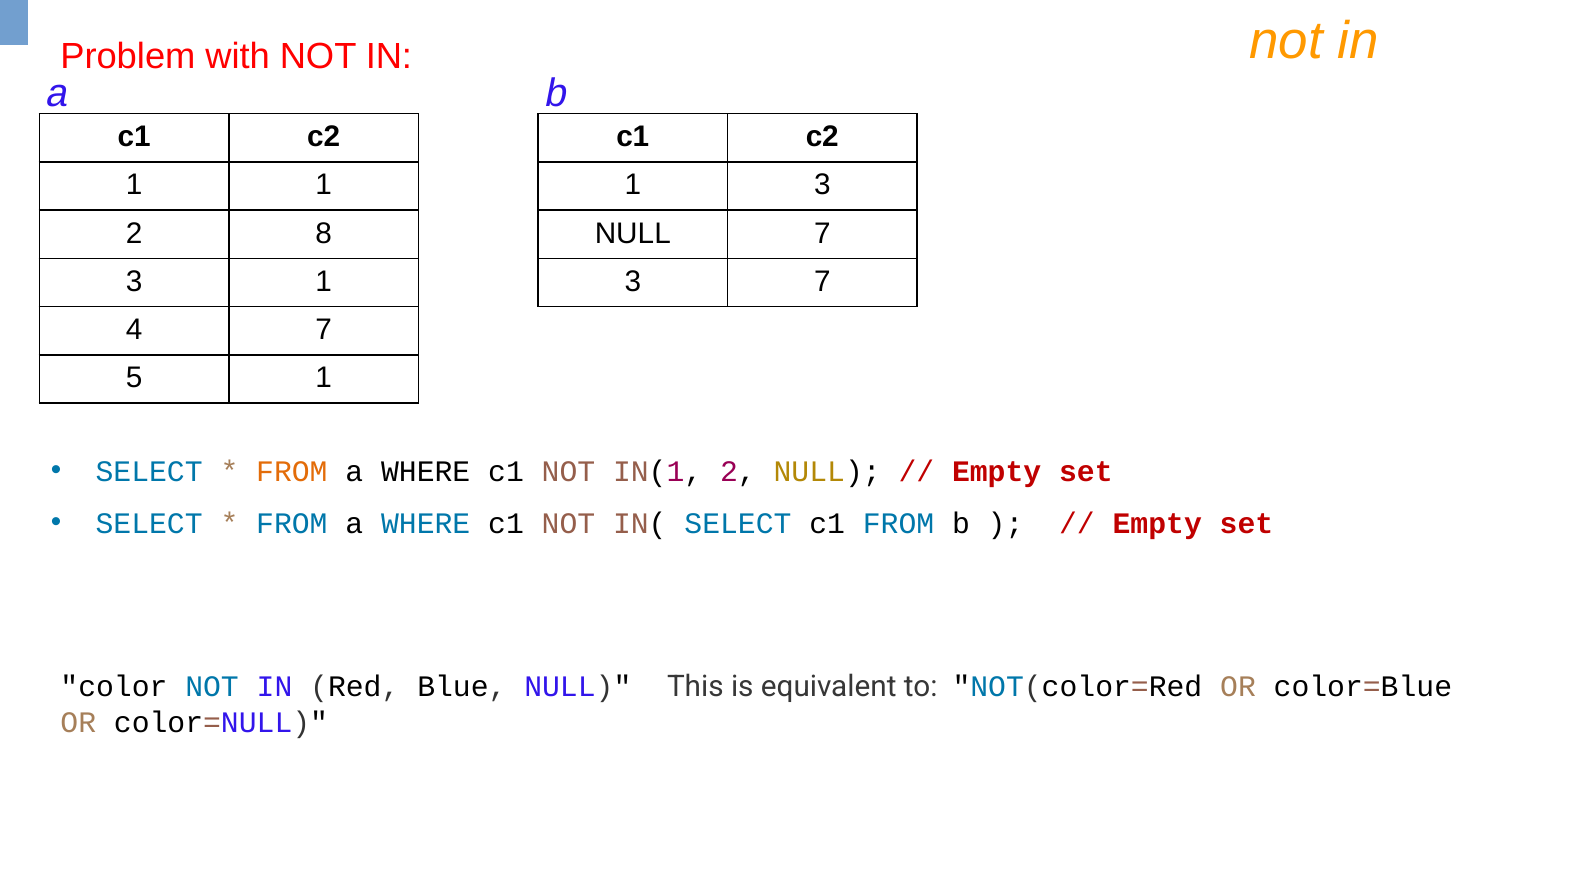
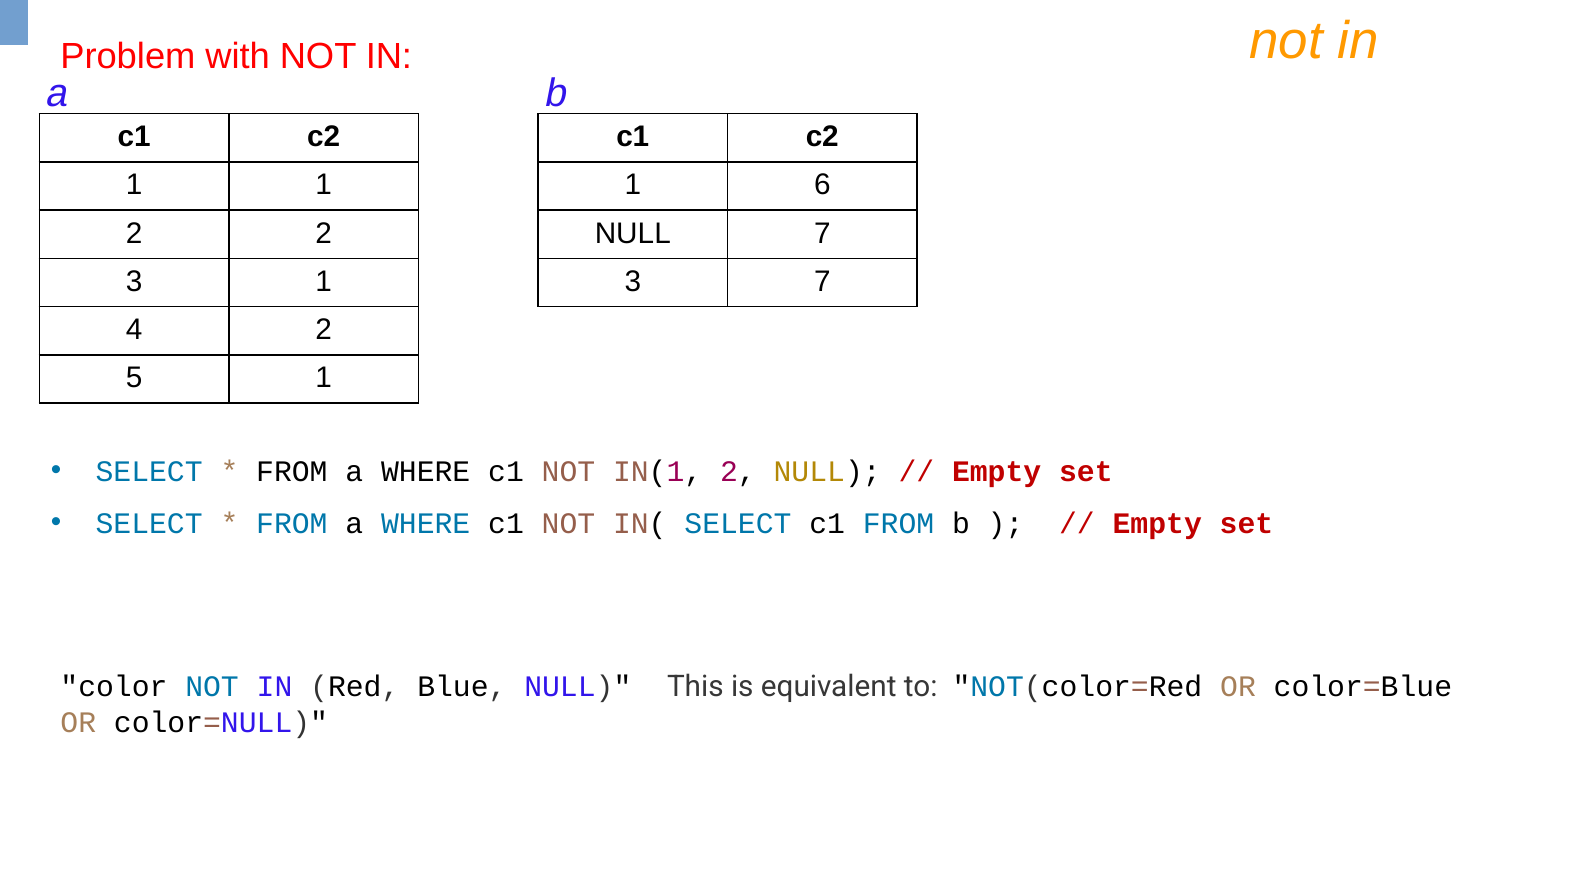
1 3: 3 -> 6 (822, 185)
2 8: 8 -> 2 (324, 233)
4 7: 7 -> 2 (324, 330)
FROM colour: orange -> black (292, 472)
